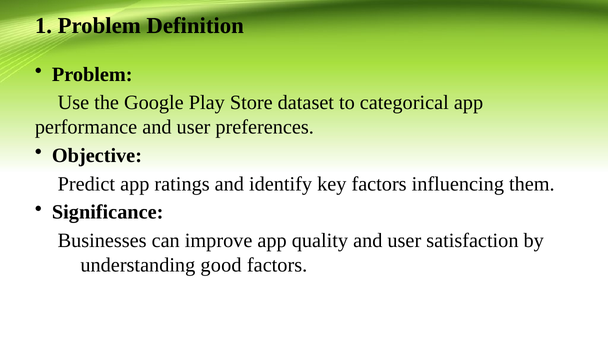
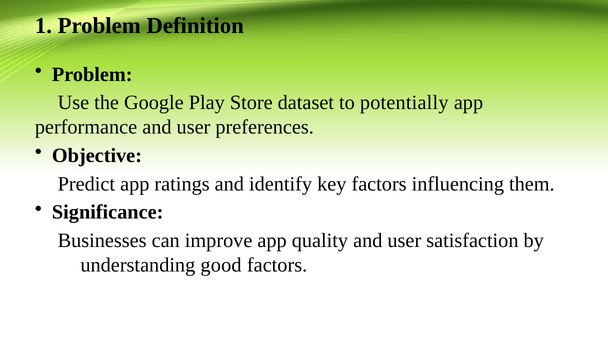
categorical: categorical -> potentially (404, 103)
